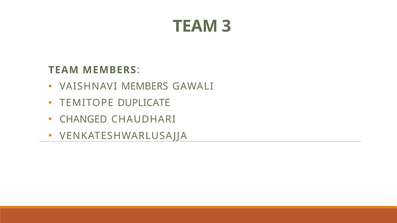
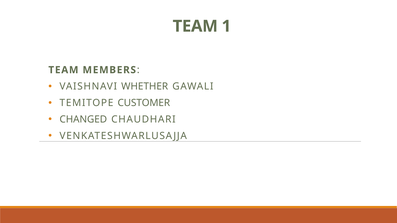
3: 3 -> 1 (226, 26)
VAISHNAVI MEMBERS: MEMBERS -> WHETHER (145, 87)
DUPLICATE: DUPLICATE -> CUSTOMER (144, 103)
